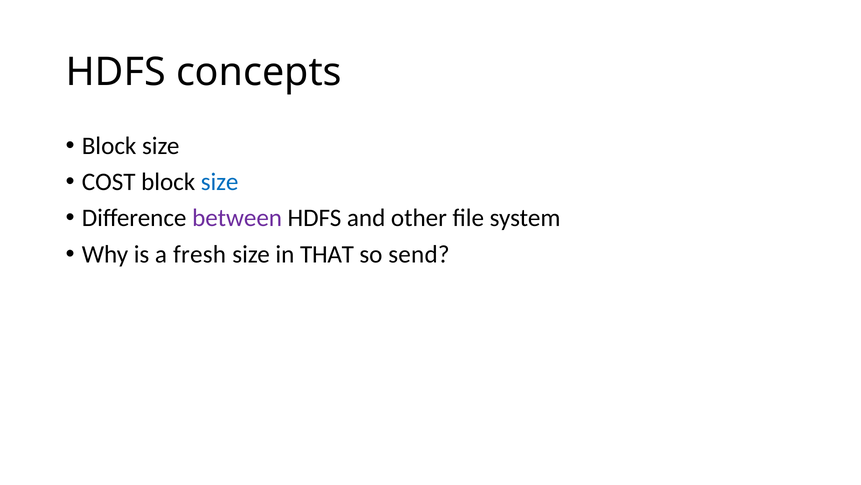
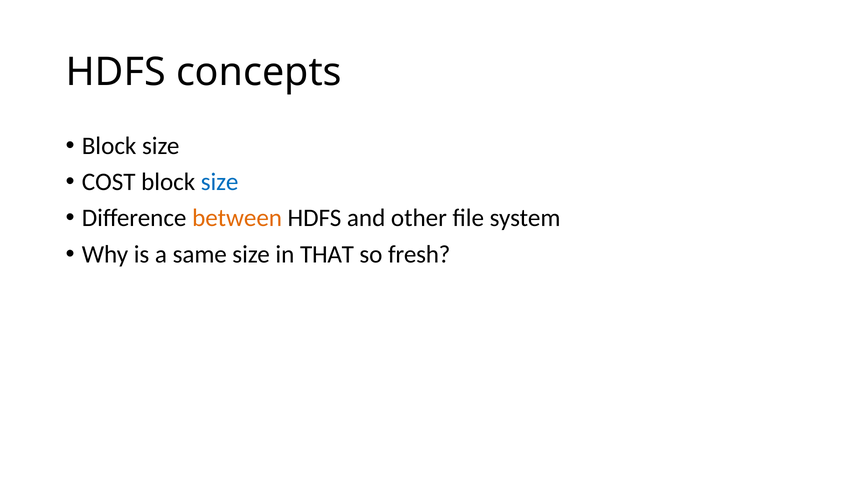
between colour: purple -> orange (237, 218)
fresh: fresh -> same (200, 254)
send: send -> fresh (419, 254)
